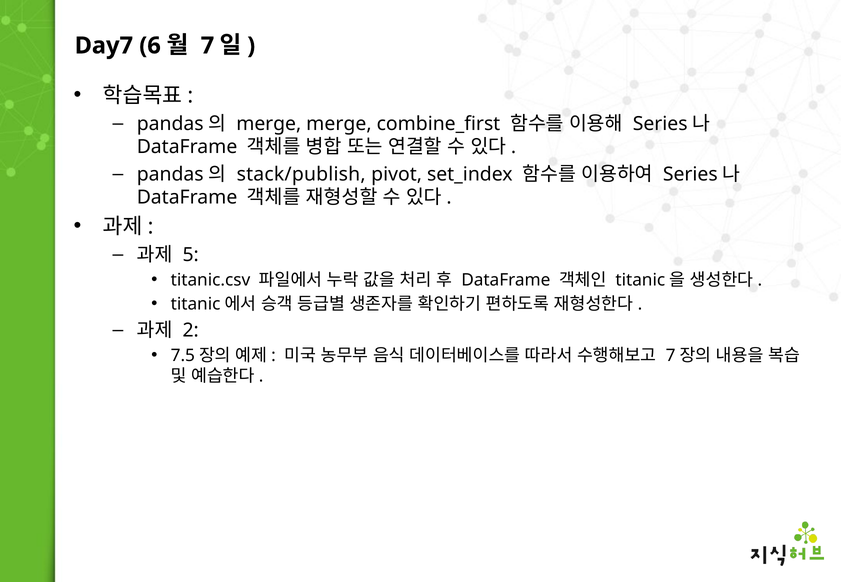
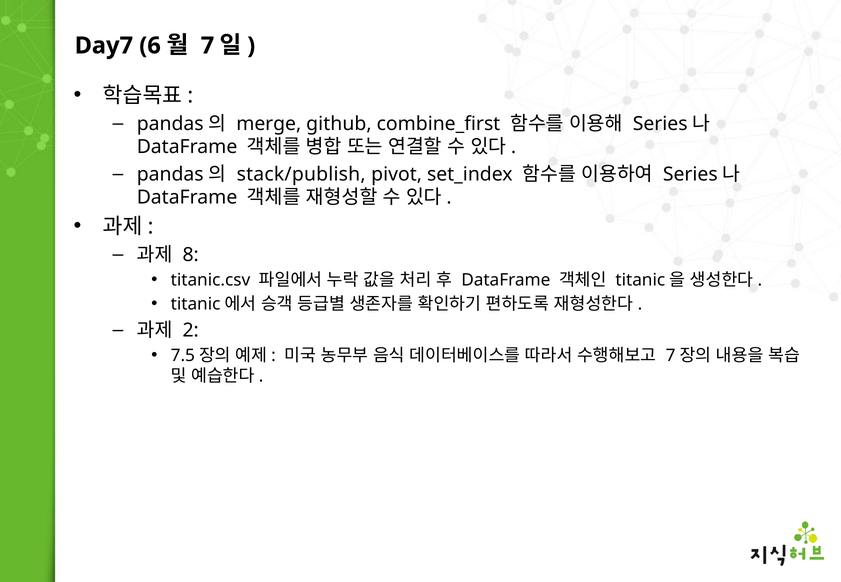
merge merge: merge -> github (339, 124)
5: 5 -> 8 (191, 255)
